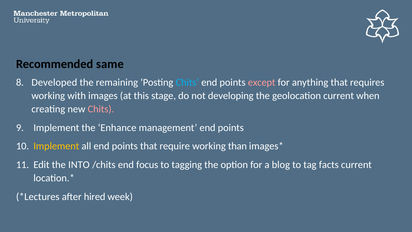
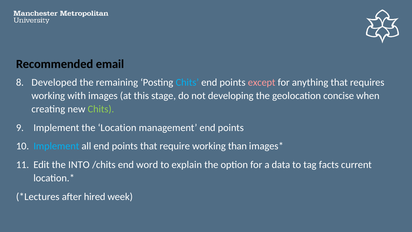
same: same -> email (110, 64)
geolocation current: current -> concise (339, 96)
Chits colour: pink -> light green (101, 109)
Enhance: Enhance -> Location (117, 128)
Implement colour: yellow -> light blue (56, 146)
focus: focus -> word (147, 165)
tagging: tagging -> explain (187, 165)
blog: blog -> data (281, 165)
